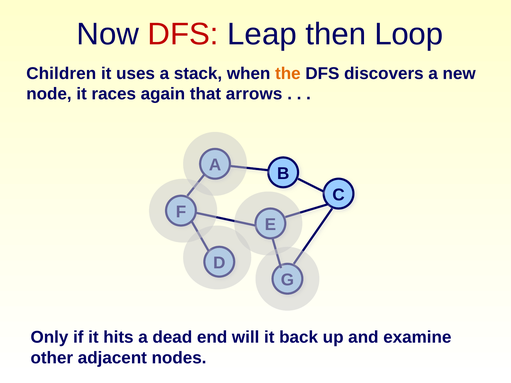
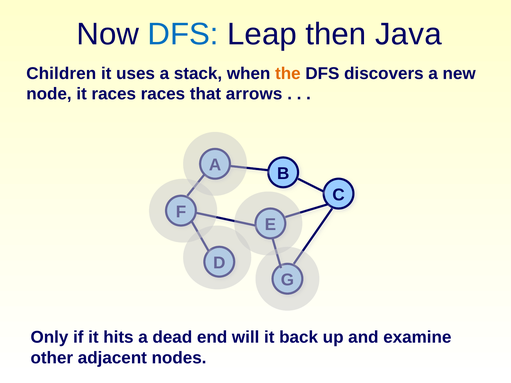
DFS colour: red -> blue (183, 34)
Loop: Loop -> Java (408, 34)
races again: again -> races (163, 94)
